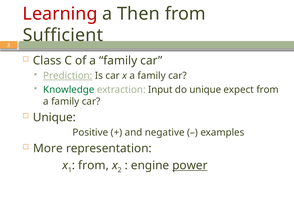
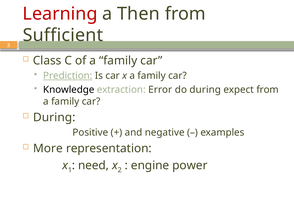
Knowledge colour: green -> black (69, 90)
Input: Input -> Error (160, 90)
do unique: unique -> during (205, 90)
Unique: Unique -> During (54, 118)
from: from -> need (94, 166)
power underline: present -> none (190, 166)
